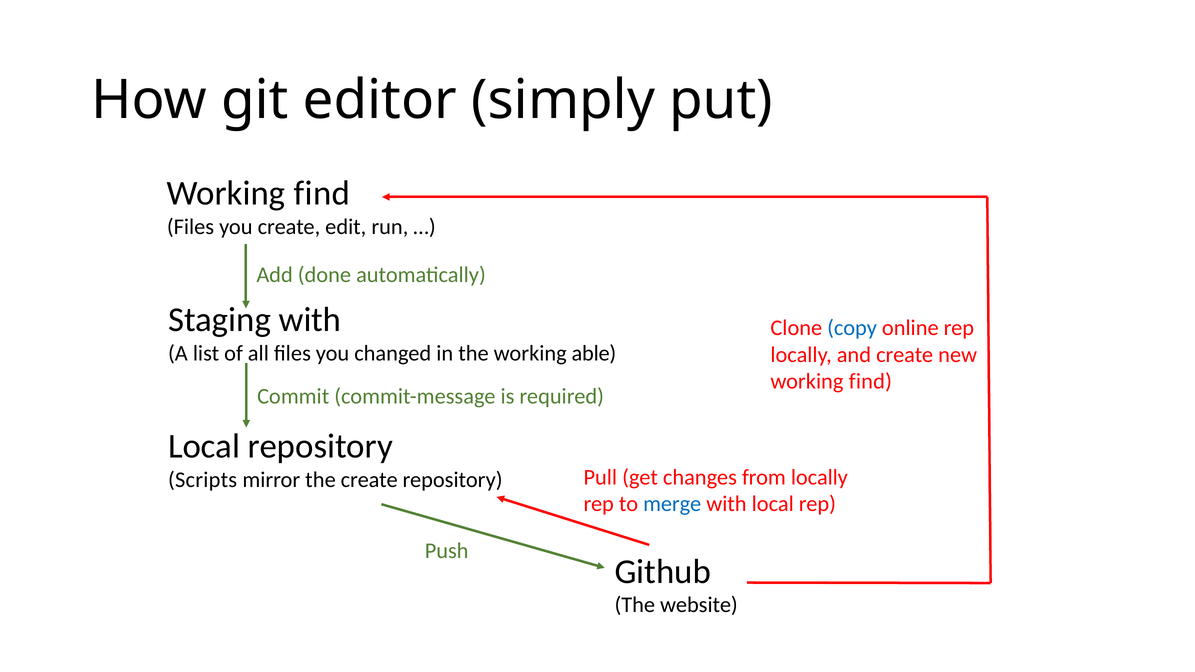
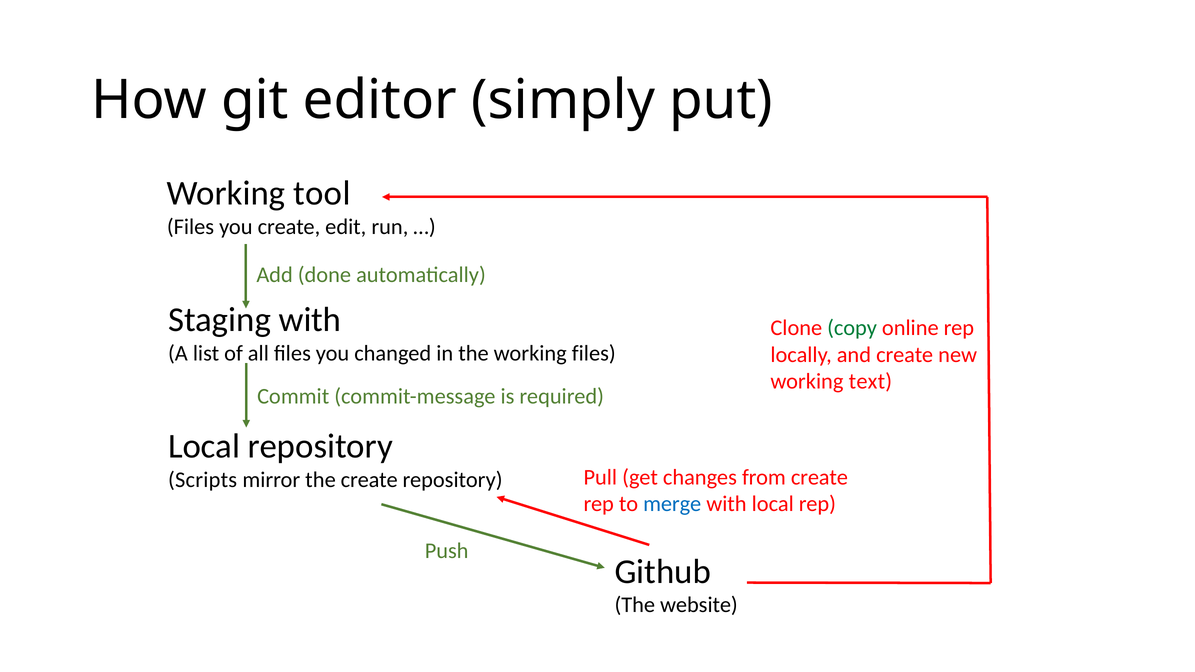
find: find -> tool (322, 193)
copy colour: blue -> green (852, 328)
working able: able -> files (594, 353)
find: find -> text (870, 382)
from locally: locally -> create (819, 477)
